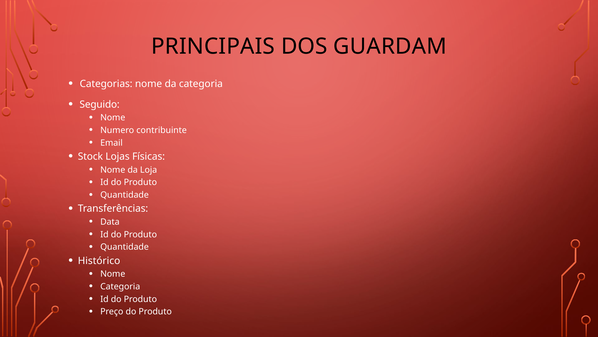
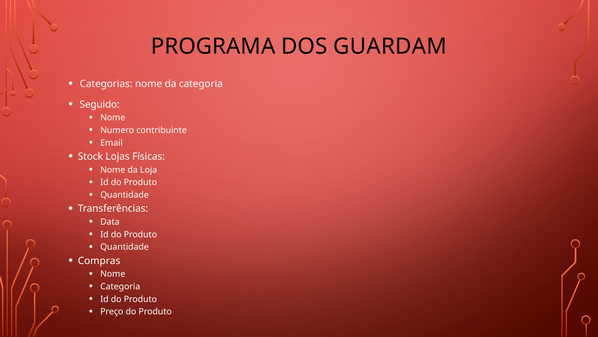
PRINCIPAIS: PRINCIPAIS -> PROGRAMA (213, 46)
Histórico: Histórico -> Compras (99, 260)
